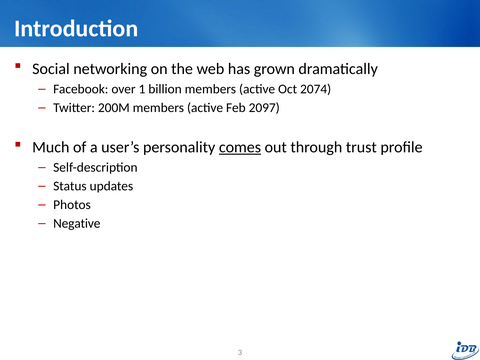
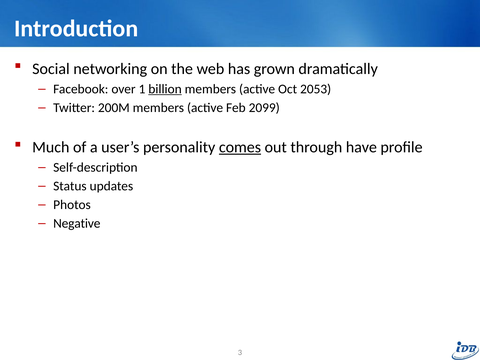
billion underline: none -> present (165, 89)
2074: 2074 -> 2053 (316, 89)
2097: 2097 -> 2099 (264, 108)
trust: trust -> have (361, 147)
